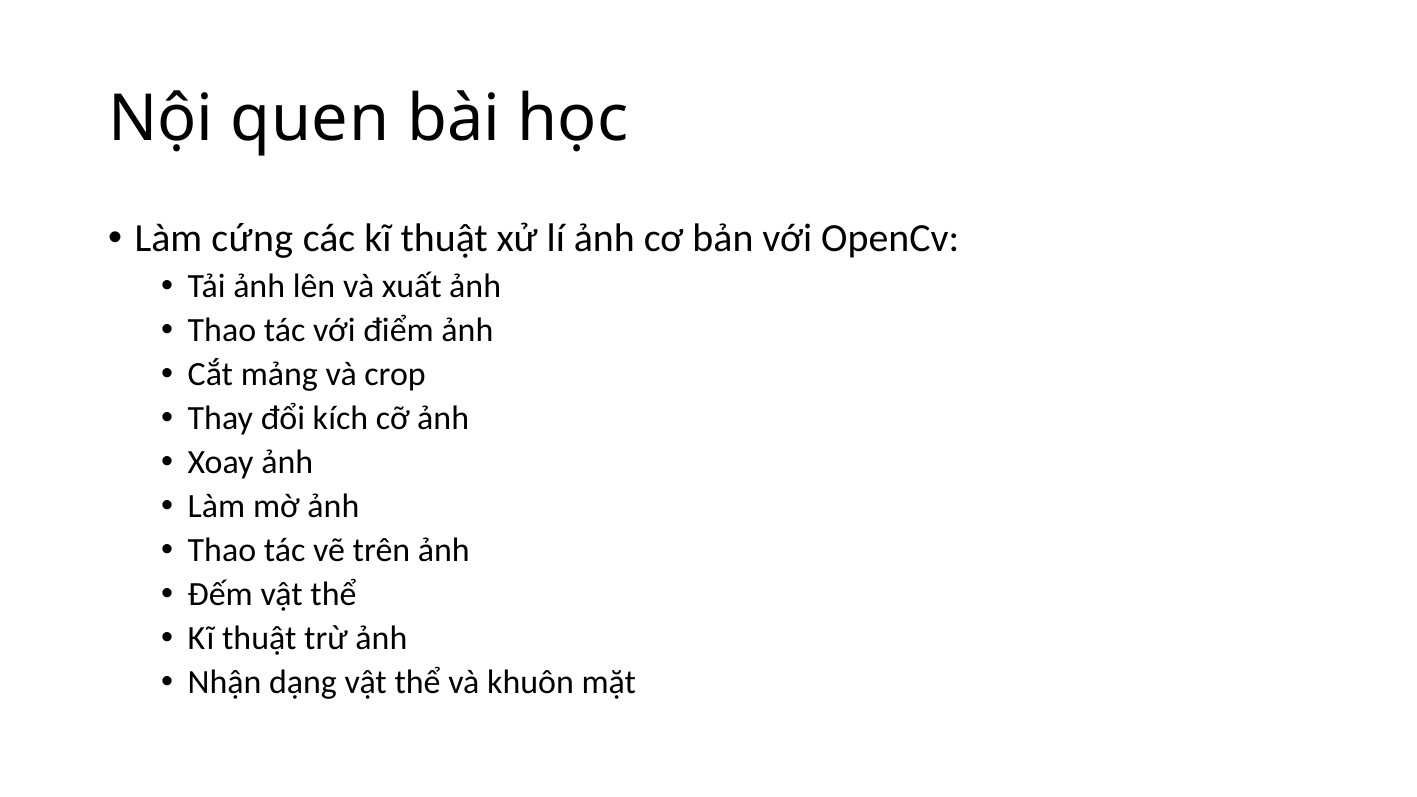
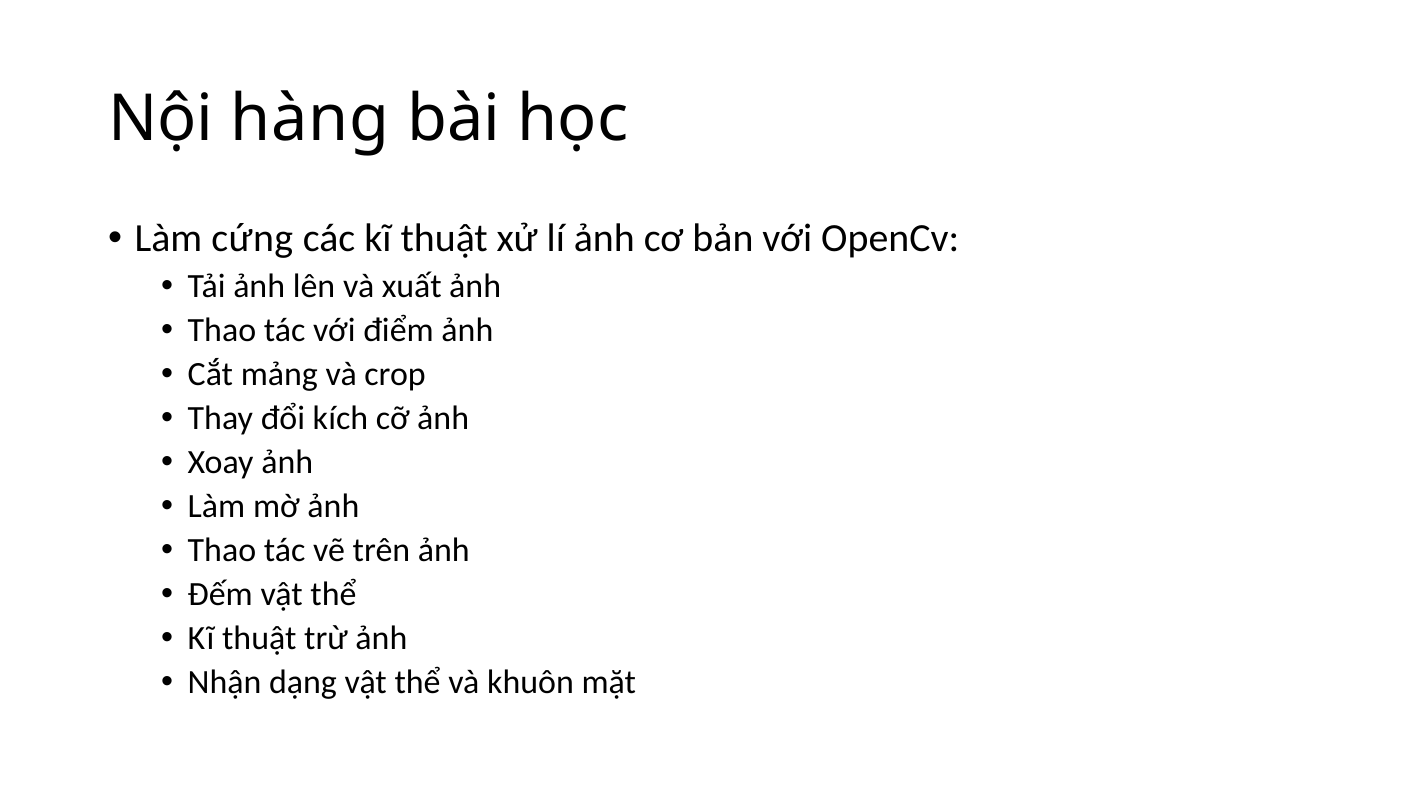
quen: quen -> hàng (310, 119)
